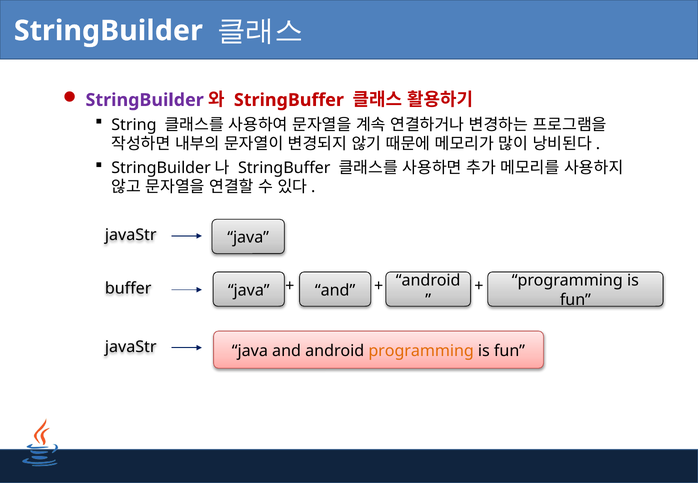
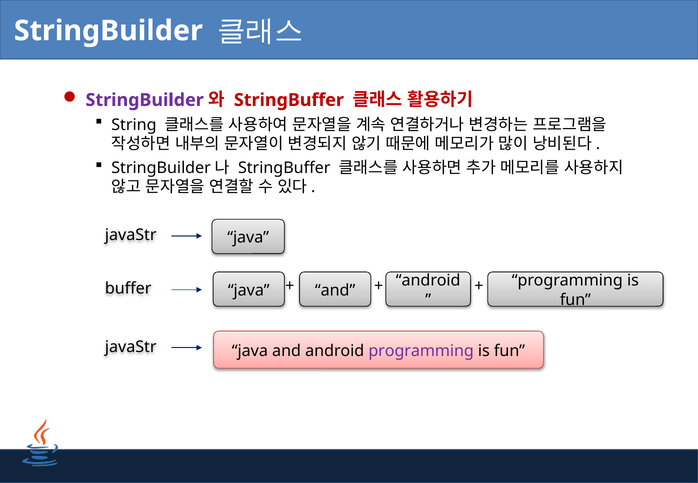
programming colour: orange -> purple (421, 351)
